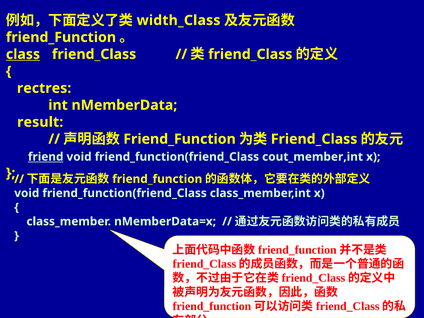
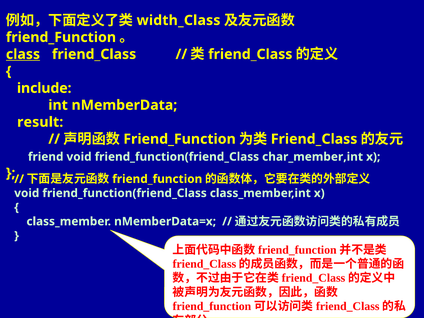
rectres: rectres -> include (44, 88)
friend underline: present -> none (46, 157)
cout_member,int: cout_member,int -> char_member,int (313, 157)
